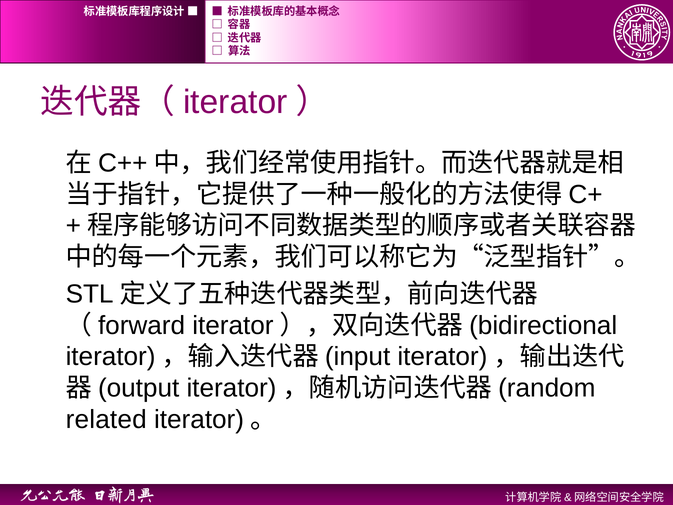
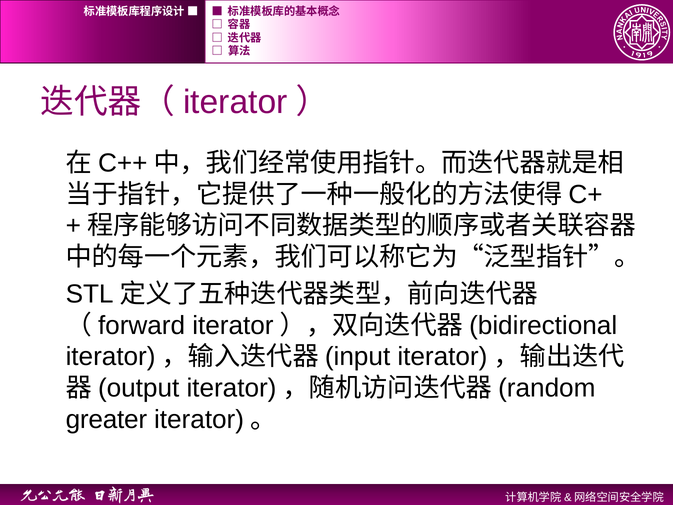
related: related -> greater (106, 420)
